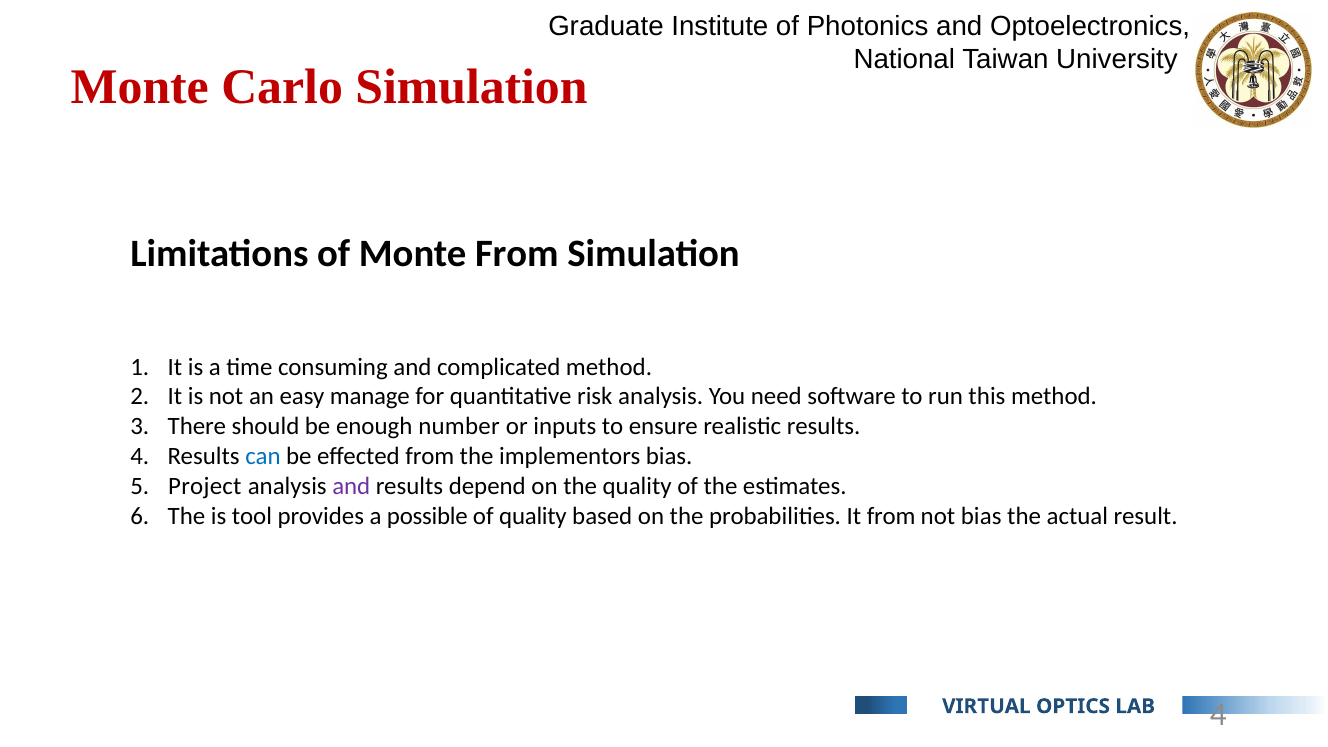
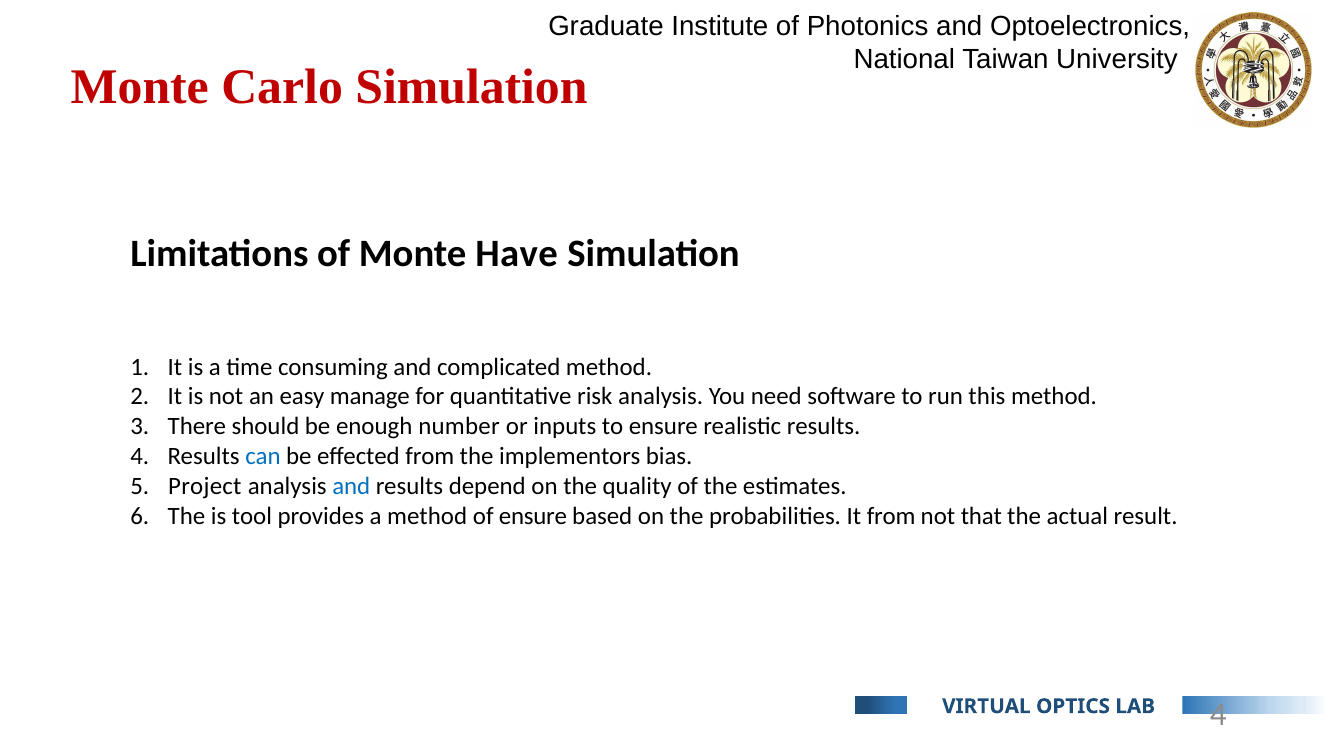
Monte From: From -> Have (517, 253)
and colour: purple -> blue (351, 486)
a possible: possible -> method (427, 516)
of quality: quality -> ensure (533, 516)
not bias: bias -> that (981, 516)
